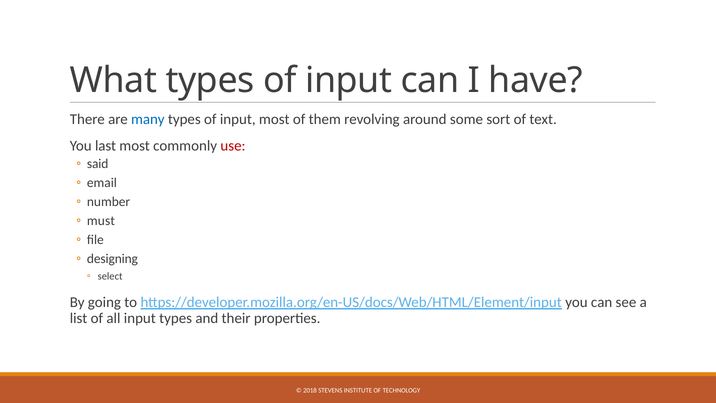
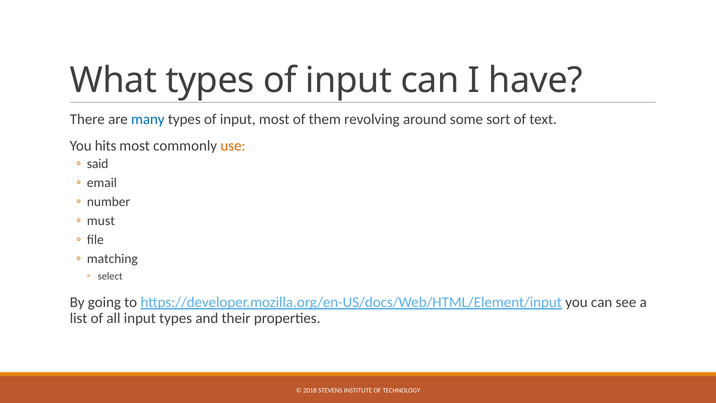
last: last -> hits (106, 146)
use colour: red -> orange (233, 146)
designing: designing -> matching (112, 259)
